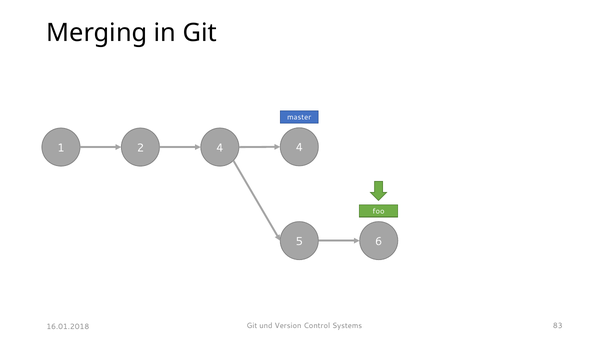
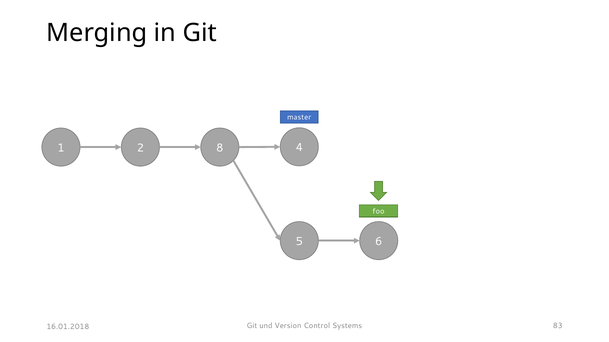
2 4: 4 -> 8 (220, 148)
